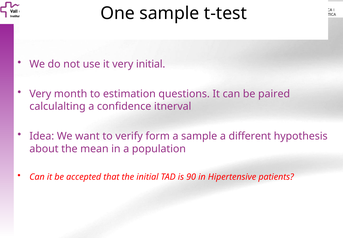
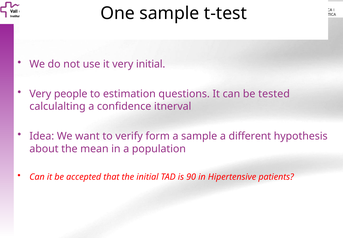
month: month -> people (71, 94)
paired: paired -> tested (274, 94)
